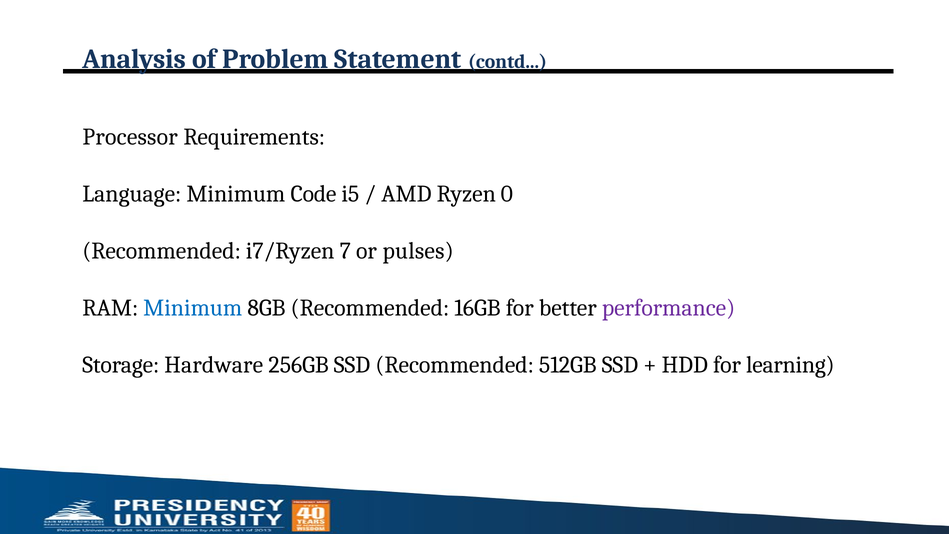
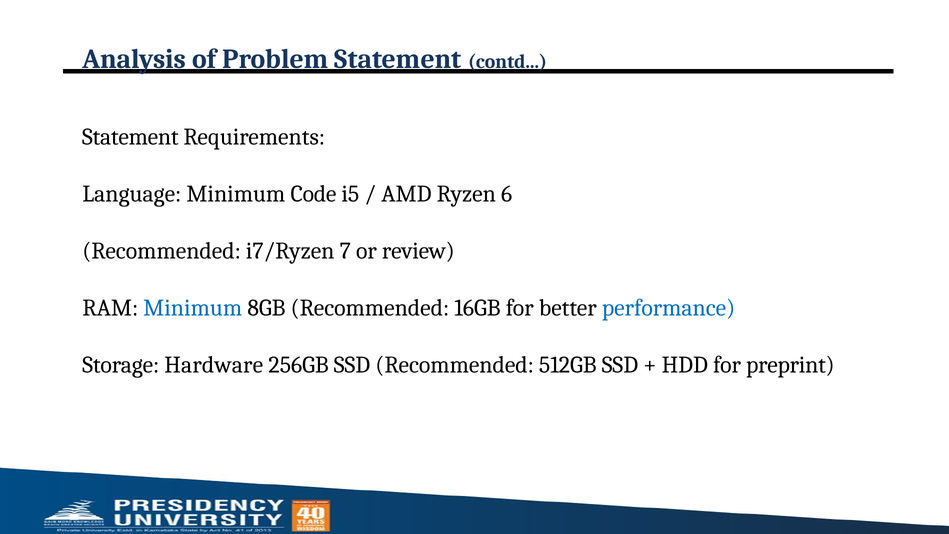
Processor: Processor -> Statement (130, 137)
0: 0 -> 6 (507, 194)
pulses: pulses -> review (418, 251)
performance colour: purple -> blue (669, 308)
learning: learning -> preprint (790, 365)
